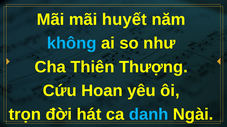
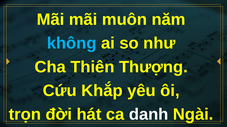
huyết: huyết -> muôn (124, 20)
Hoan: Hoan -> Khắp (102, 91)
danh colour: light blue -> white (149, 115)
